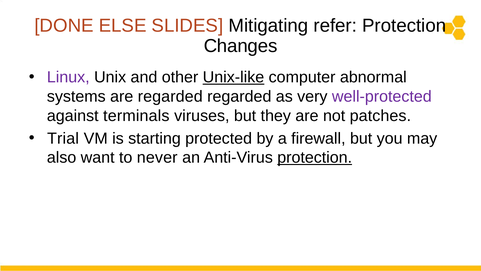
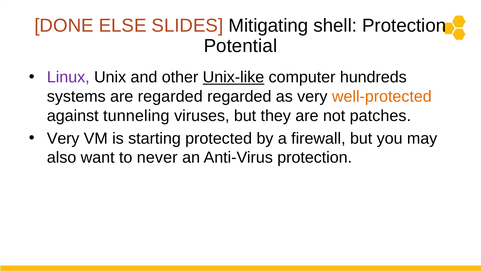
refer: refer -> shell (335, 26)
Changes: Changes -> Potential (240, 46)
abnormal: abnormal -> hundreds (373, 77)
well-protected colour: purple -> orange (382, 96)
terminals: terminals -> tunneling (136, 116)
Trial: Trial -> Very (63, 138)
protection underline: present -> none (315, 157)
